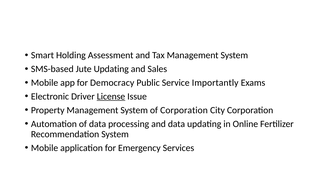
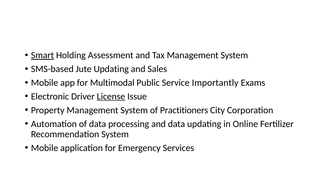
Smart underline: none -> present (42, 55)
Democracy: Democracy -> Multimodal (112, 82)
of Corporation: Corporation -> Practitioners (184, 110)
